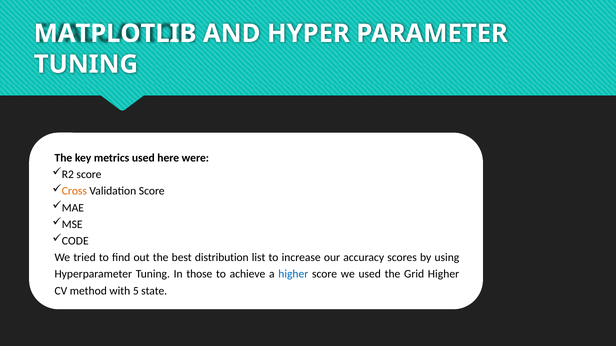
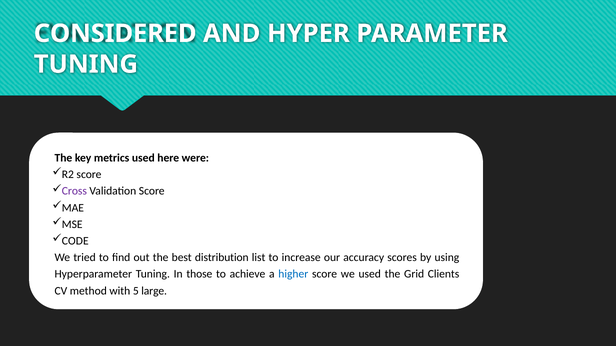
MATPLOTLIB: MATPLOTLIB -> CONSIDERED (115, 34)
Cross colour: orange -> purple (74, 191)
Grid Higher: Higher -> Clients (444, 275)
state: state -> large (154, 291)
